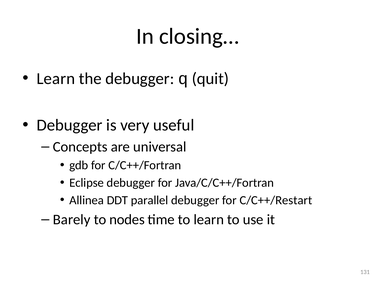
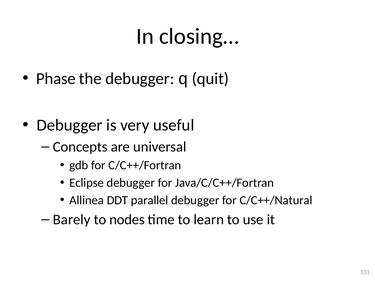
Learn: Learn -> Phase (56, 79)
C/C++/Restart: C/C++/Restart -> C/C++/Natural (276, 200)
